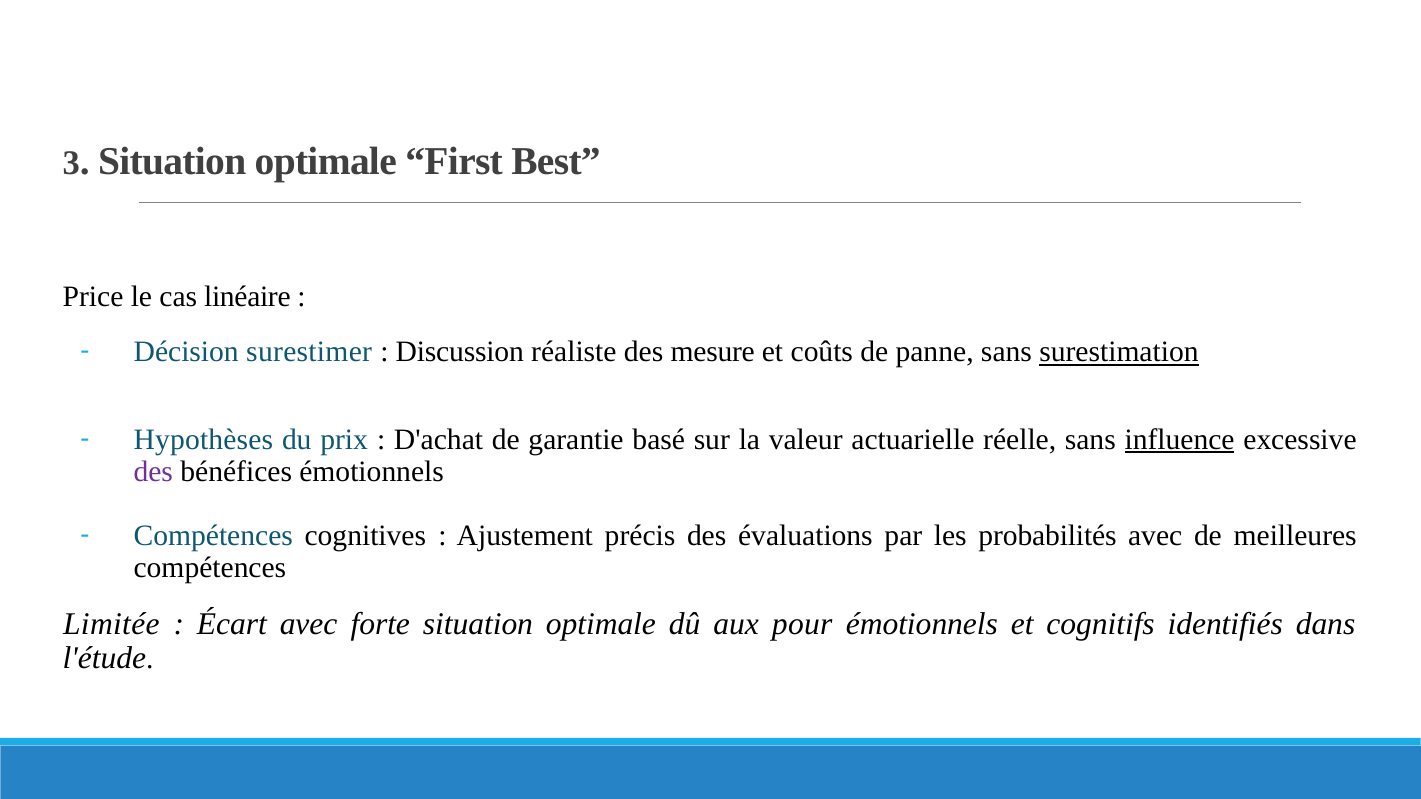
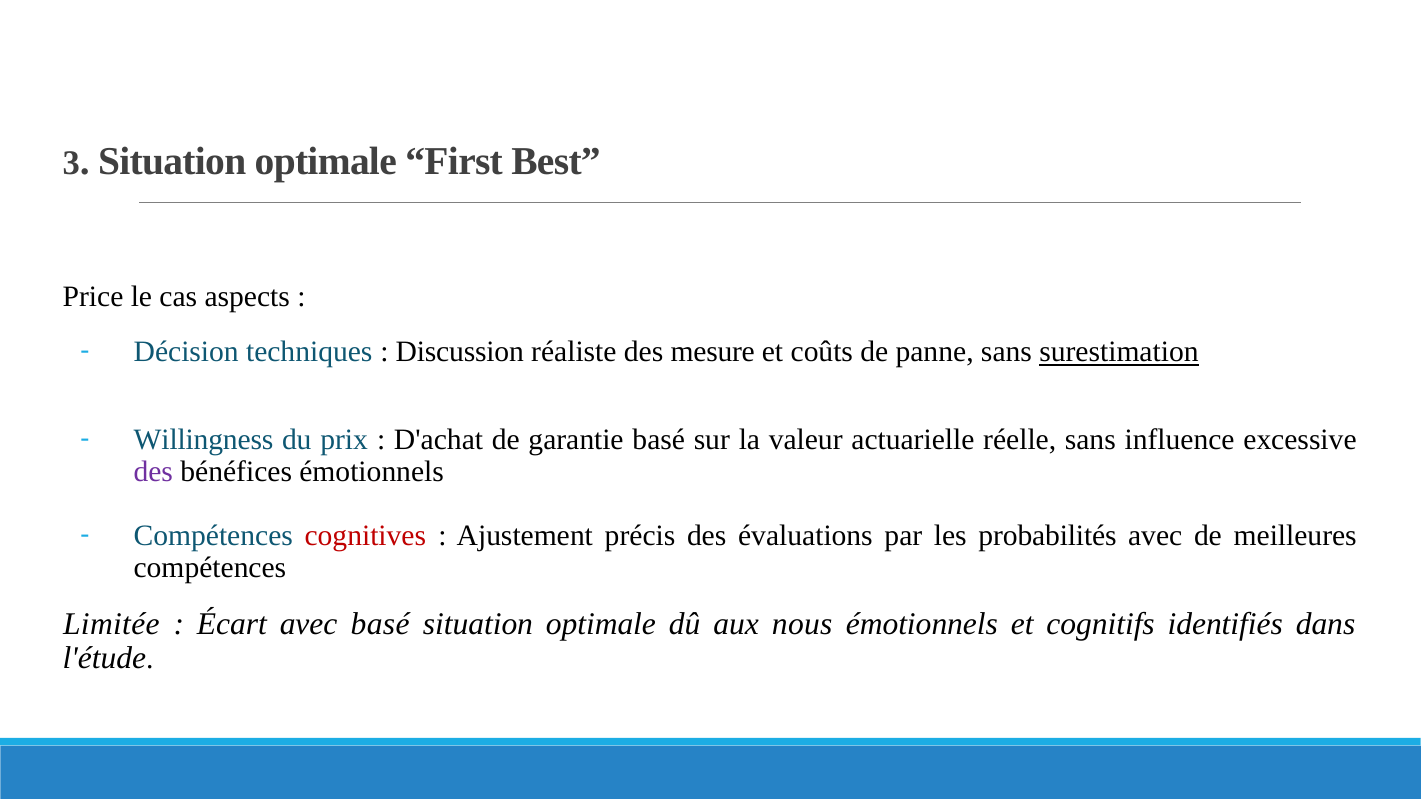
linéaire: linéaire -> aspects (247, 297)
surestimer: surestimer -> techniques (309, 352)
Hypothèses: Hypothèses -> Willingness (204, 440)
influence underline: present -> none (1180, 440)
cognitives colour: black -> red (365, 536)
avec forte: forte -> basé (380, 624)
pour: pour -> nous (802, 624)
